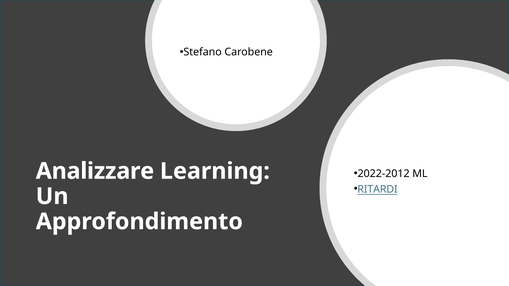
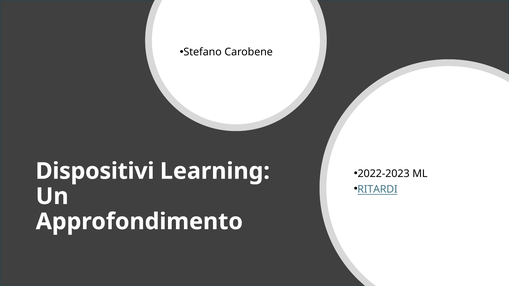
Analizzare: Analizzare -> Dispositivi (95, 171)
2022-2012: 2022-2012 -> 2022-2023 (384, 174)
